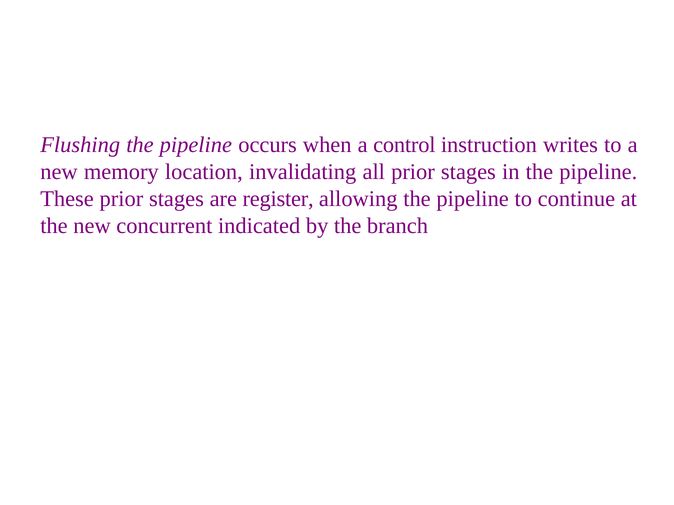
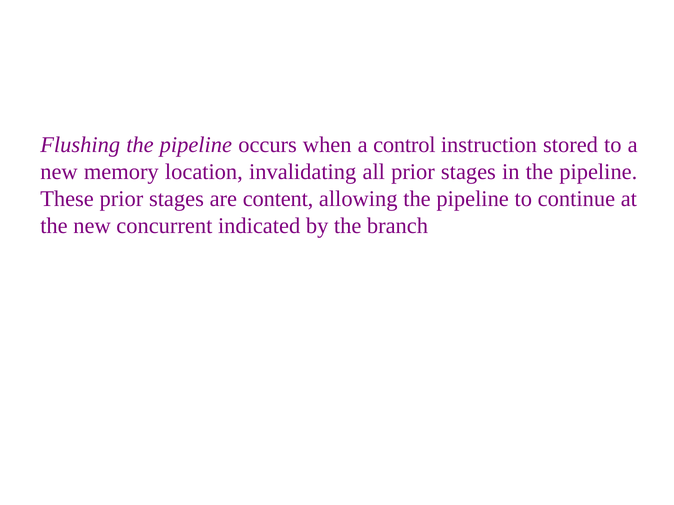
writes: writes -> stored (570, 145)
register: register -> content (278, 199)
